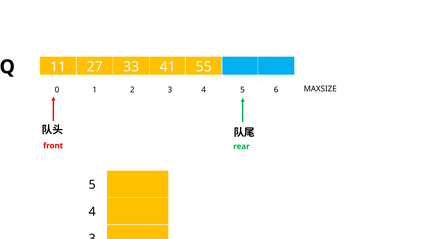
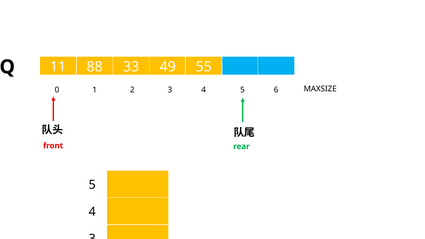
27: 27 -> 88 (95, 67)
41: 41 -> 49 (168, 67)
